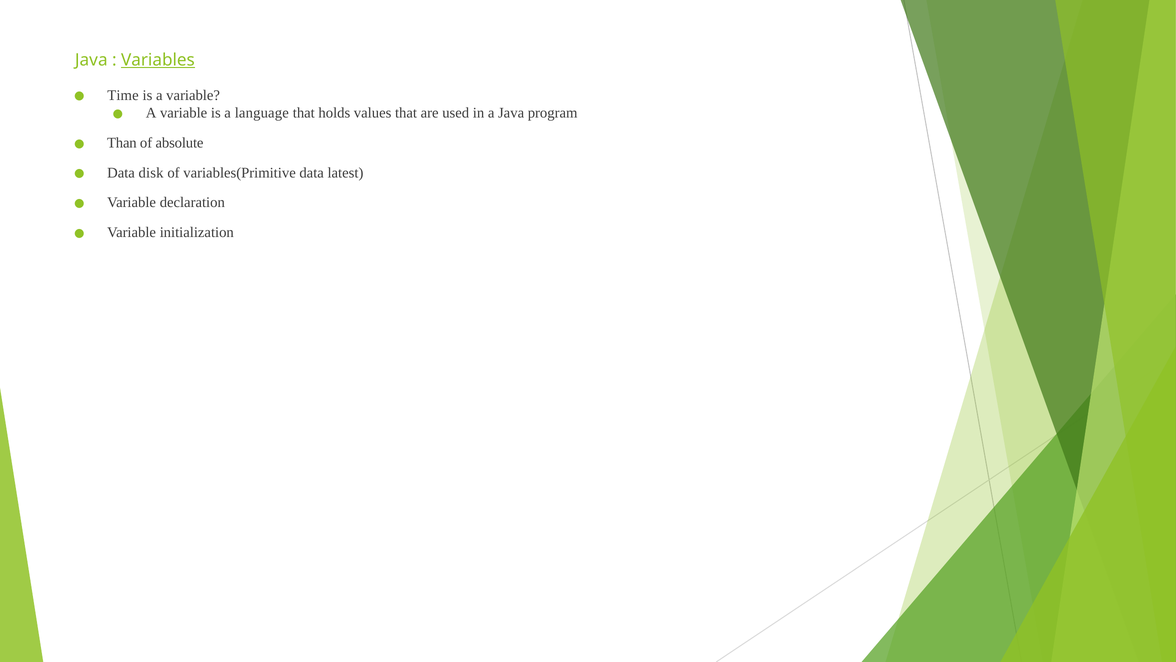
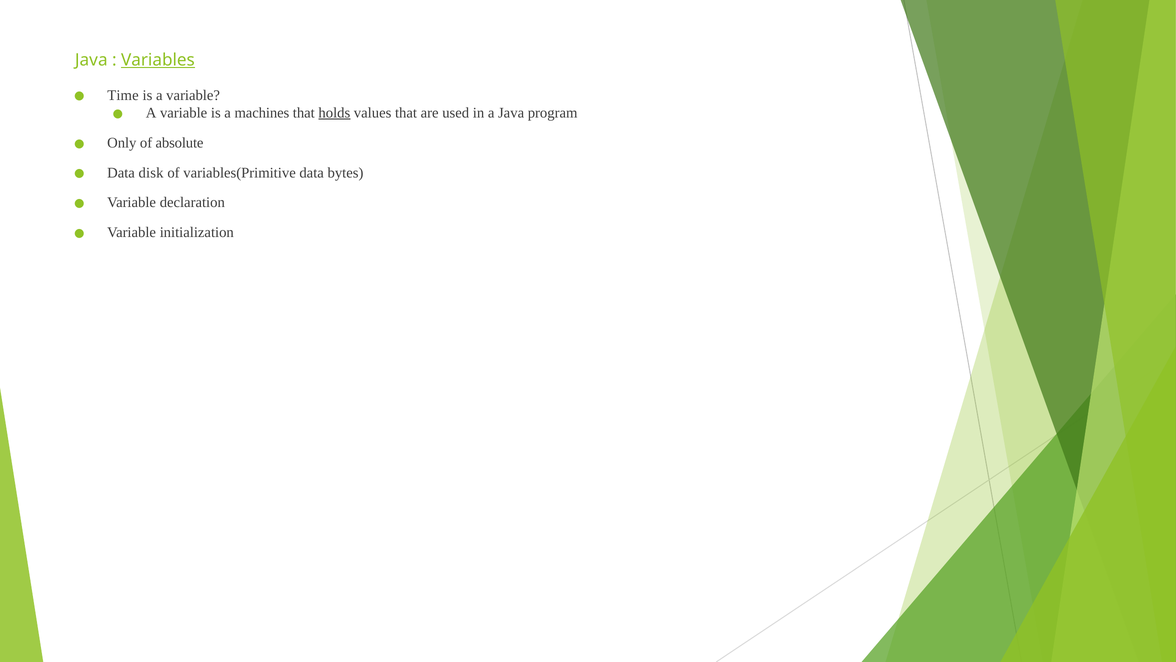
language: language -> machines (262, 113)
holds underline: none -> present (334, 113)
Than: Than -> Only (122, 143)
latest: latest -> bytes (345, 173)
